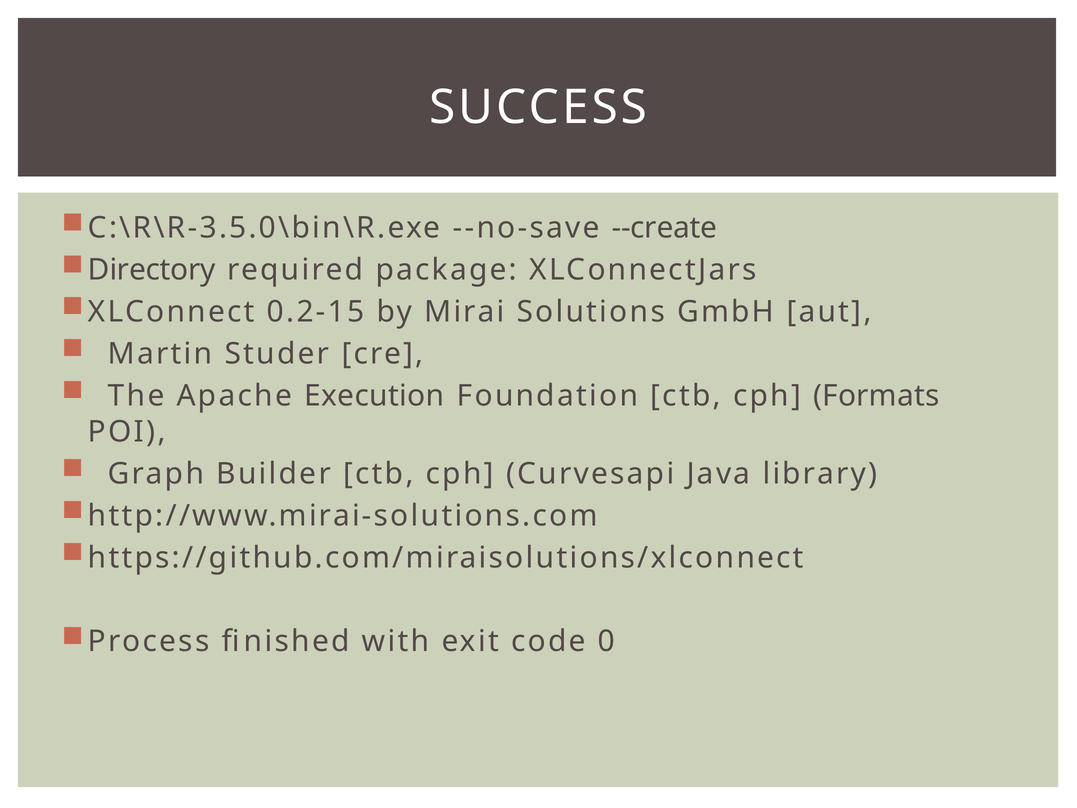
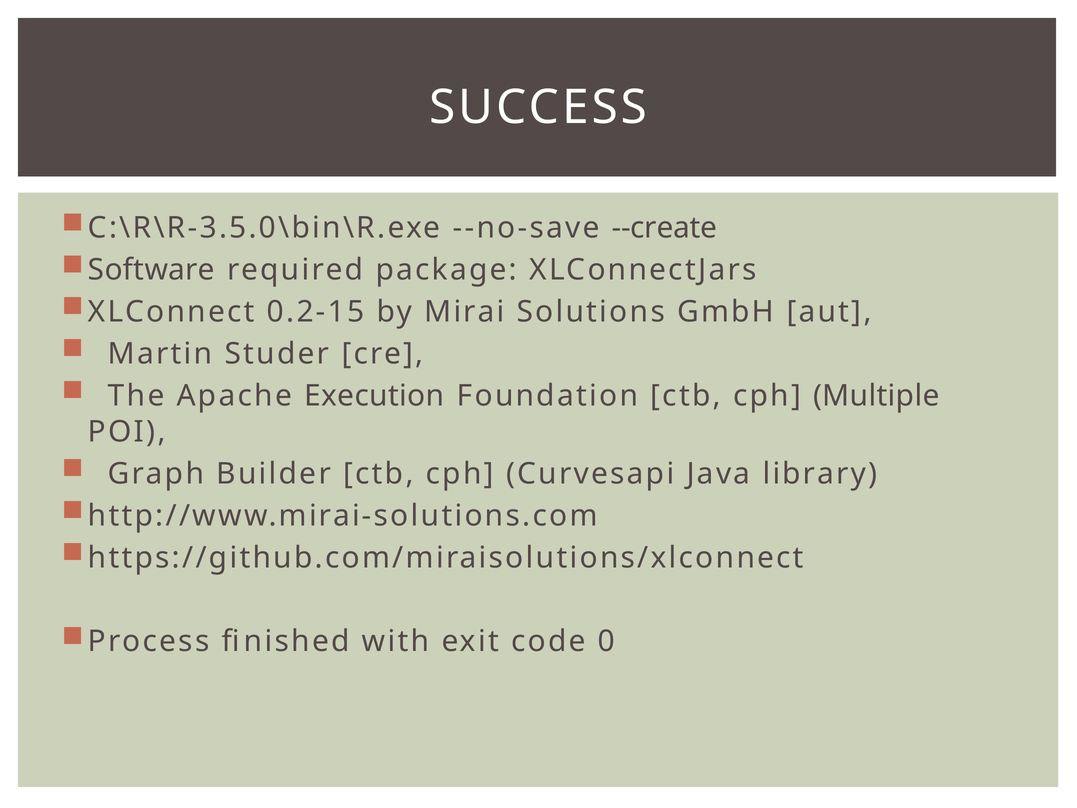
Directory: Directory -> Software (151, 270)
Formats: Formats -> Multiple (876, 396)
